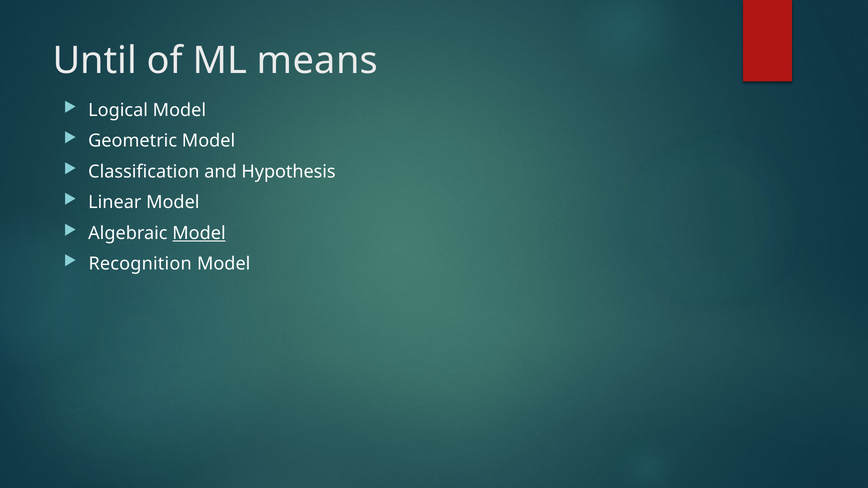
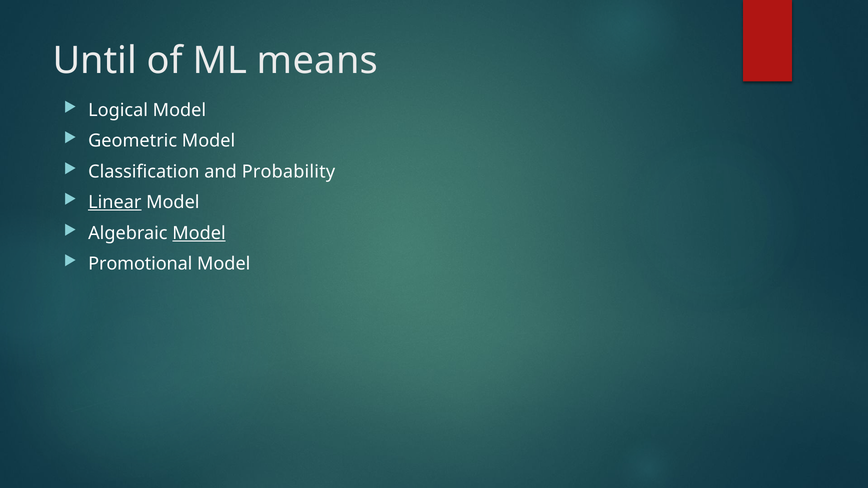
Hypothesis: Hypothesis -> Probability (288, 172)
Linear underline: none -> present (115, 202)
Recognition: Recognition -> Promotional (140, 264)
